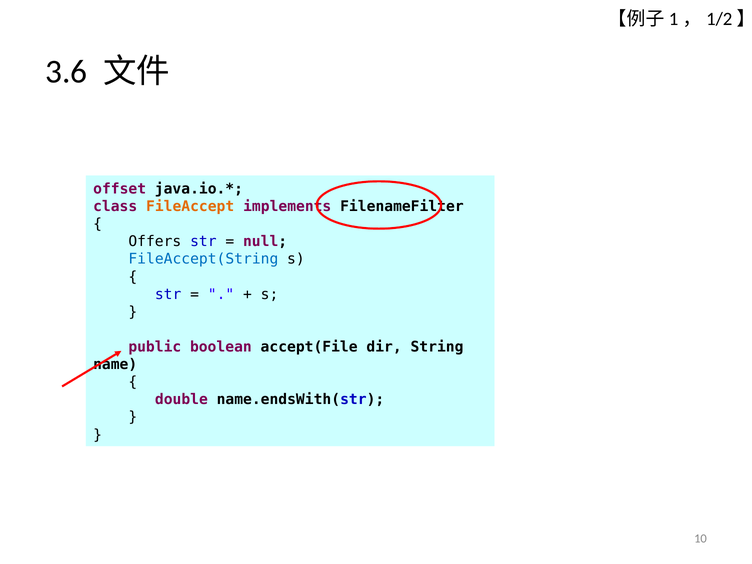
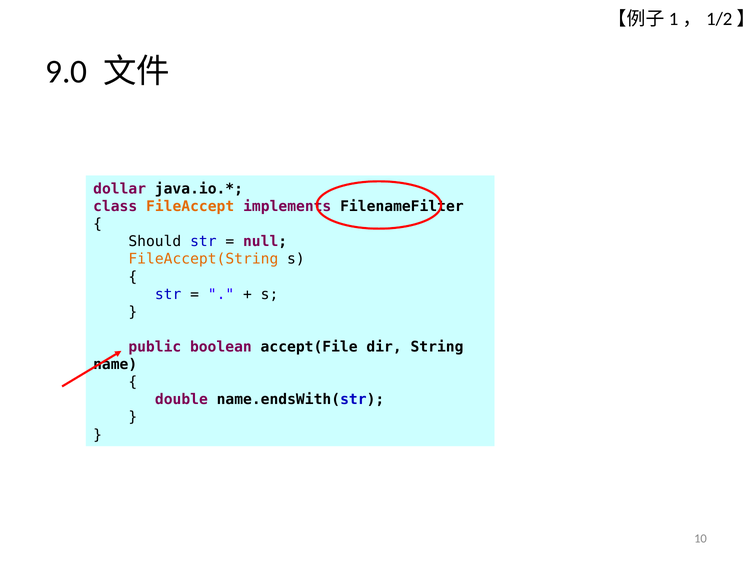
3.6: 3.6 -> 9.0 (66, 72)
offset: offset -> dollar (120, 189)
Offers: Offers -> Should (155, 242)
FileAccept(String colour: blue -> orange (203, 259)
